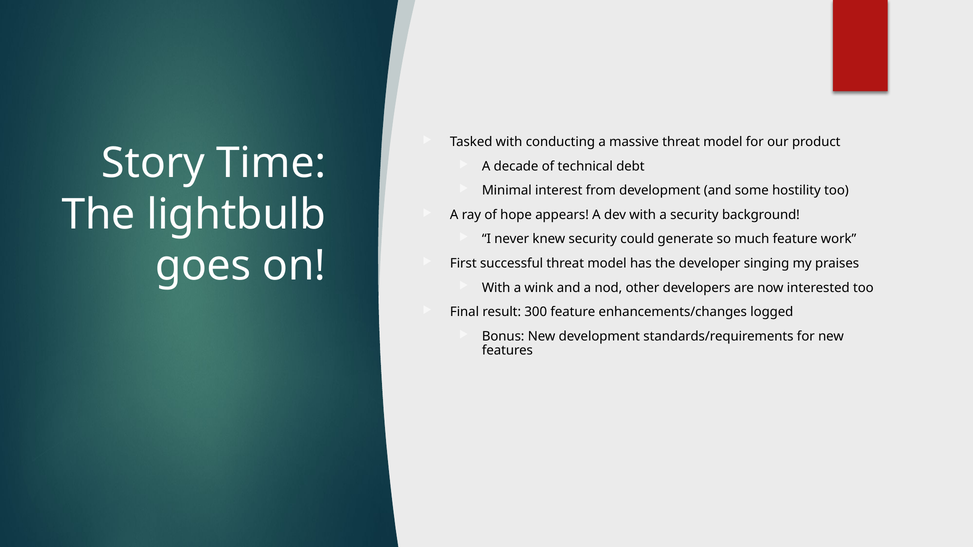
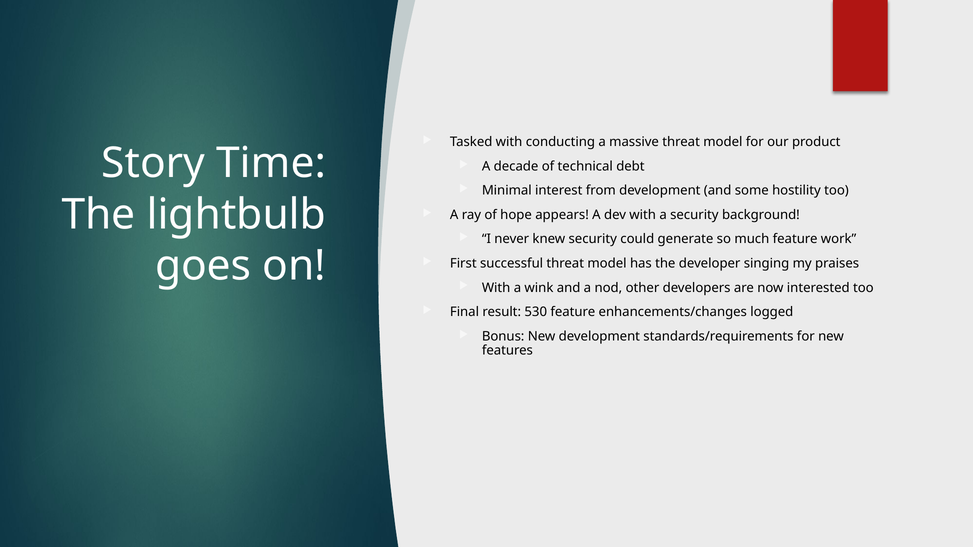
300: 300 -> 530 (536, 312)
